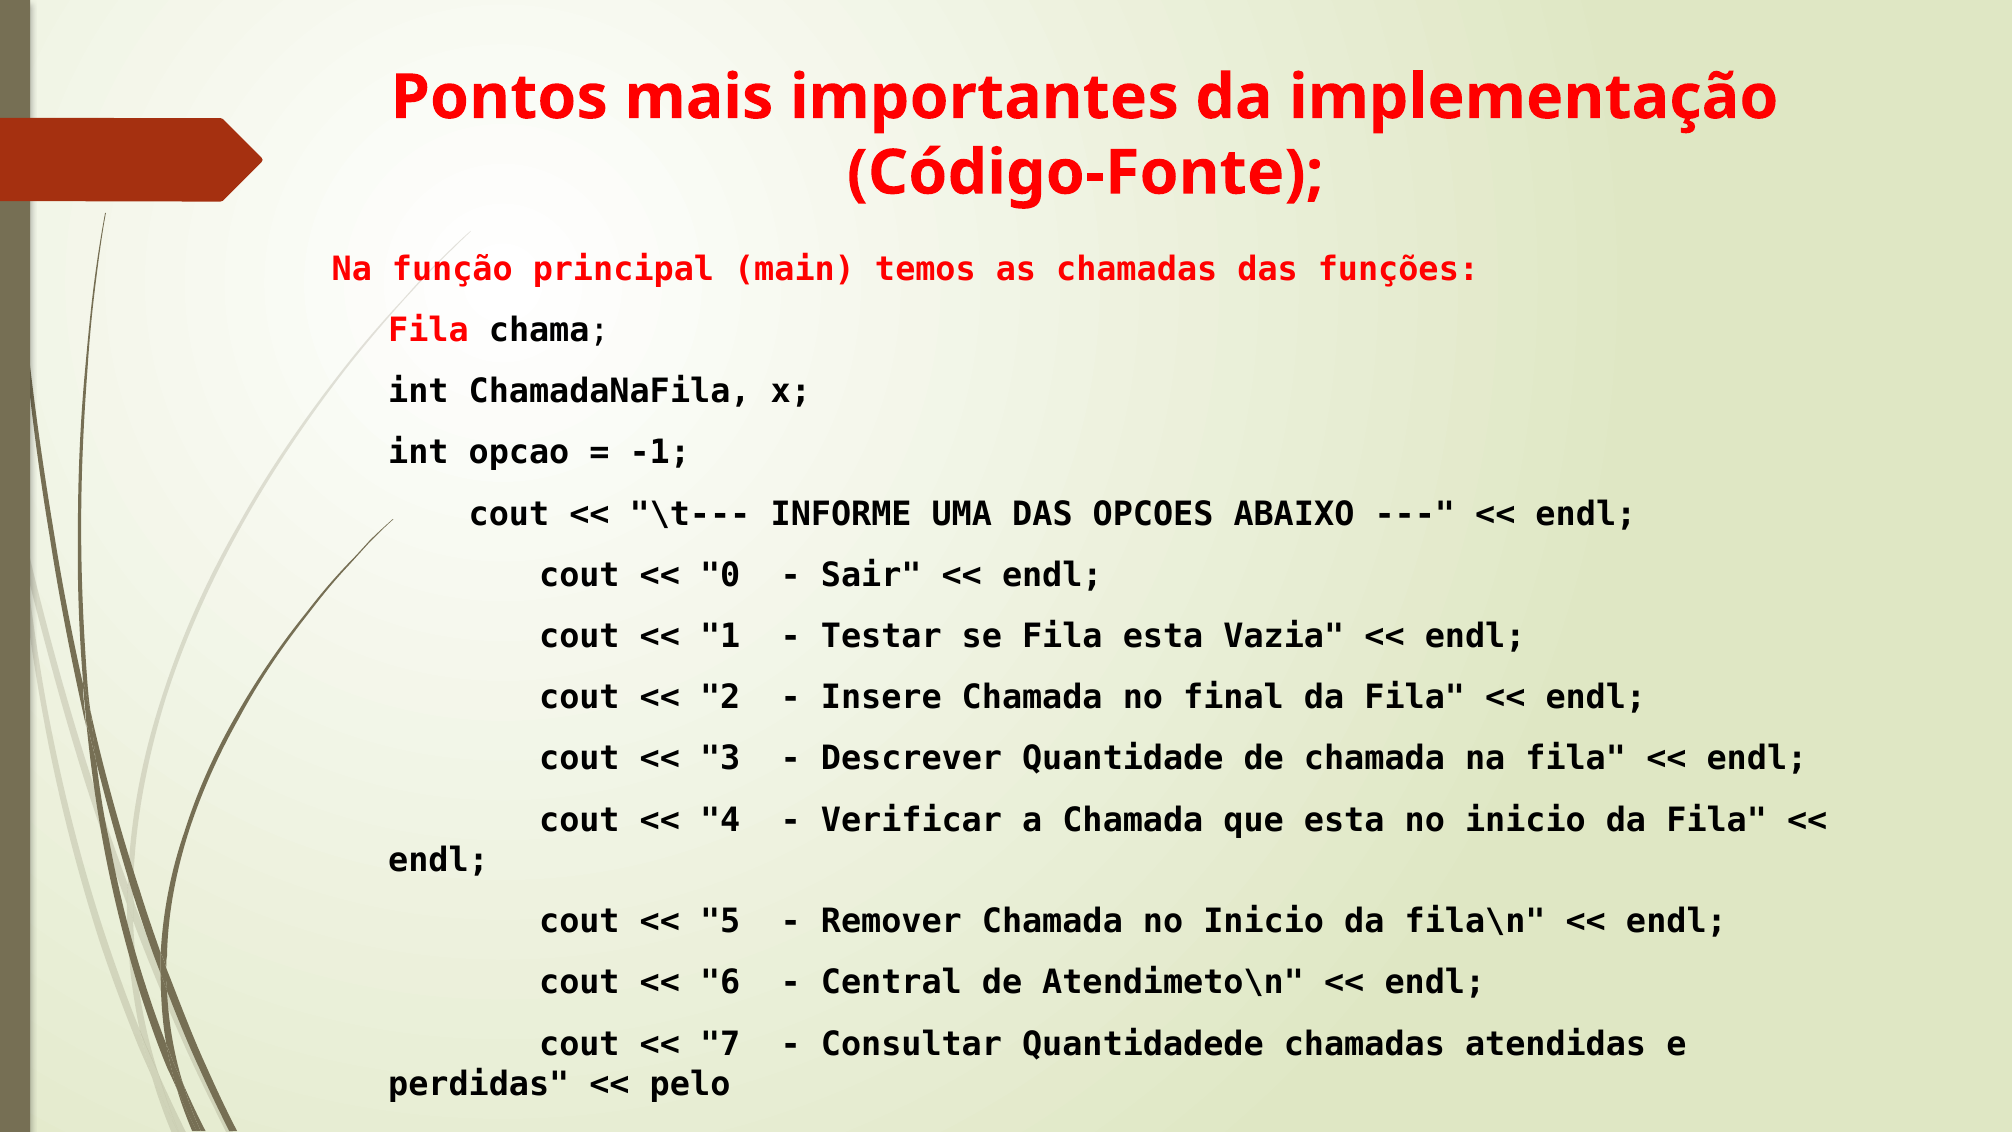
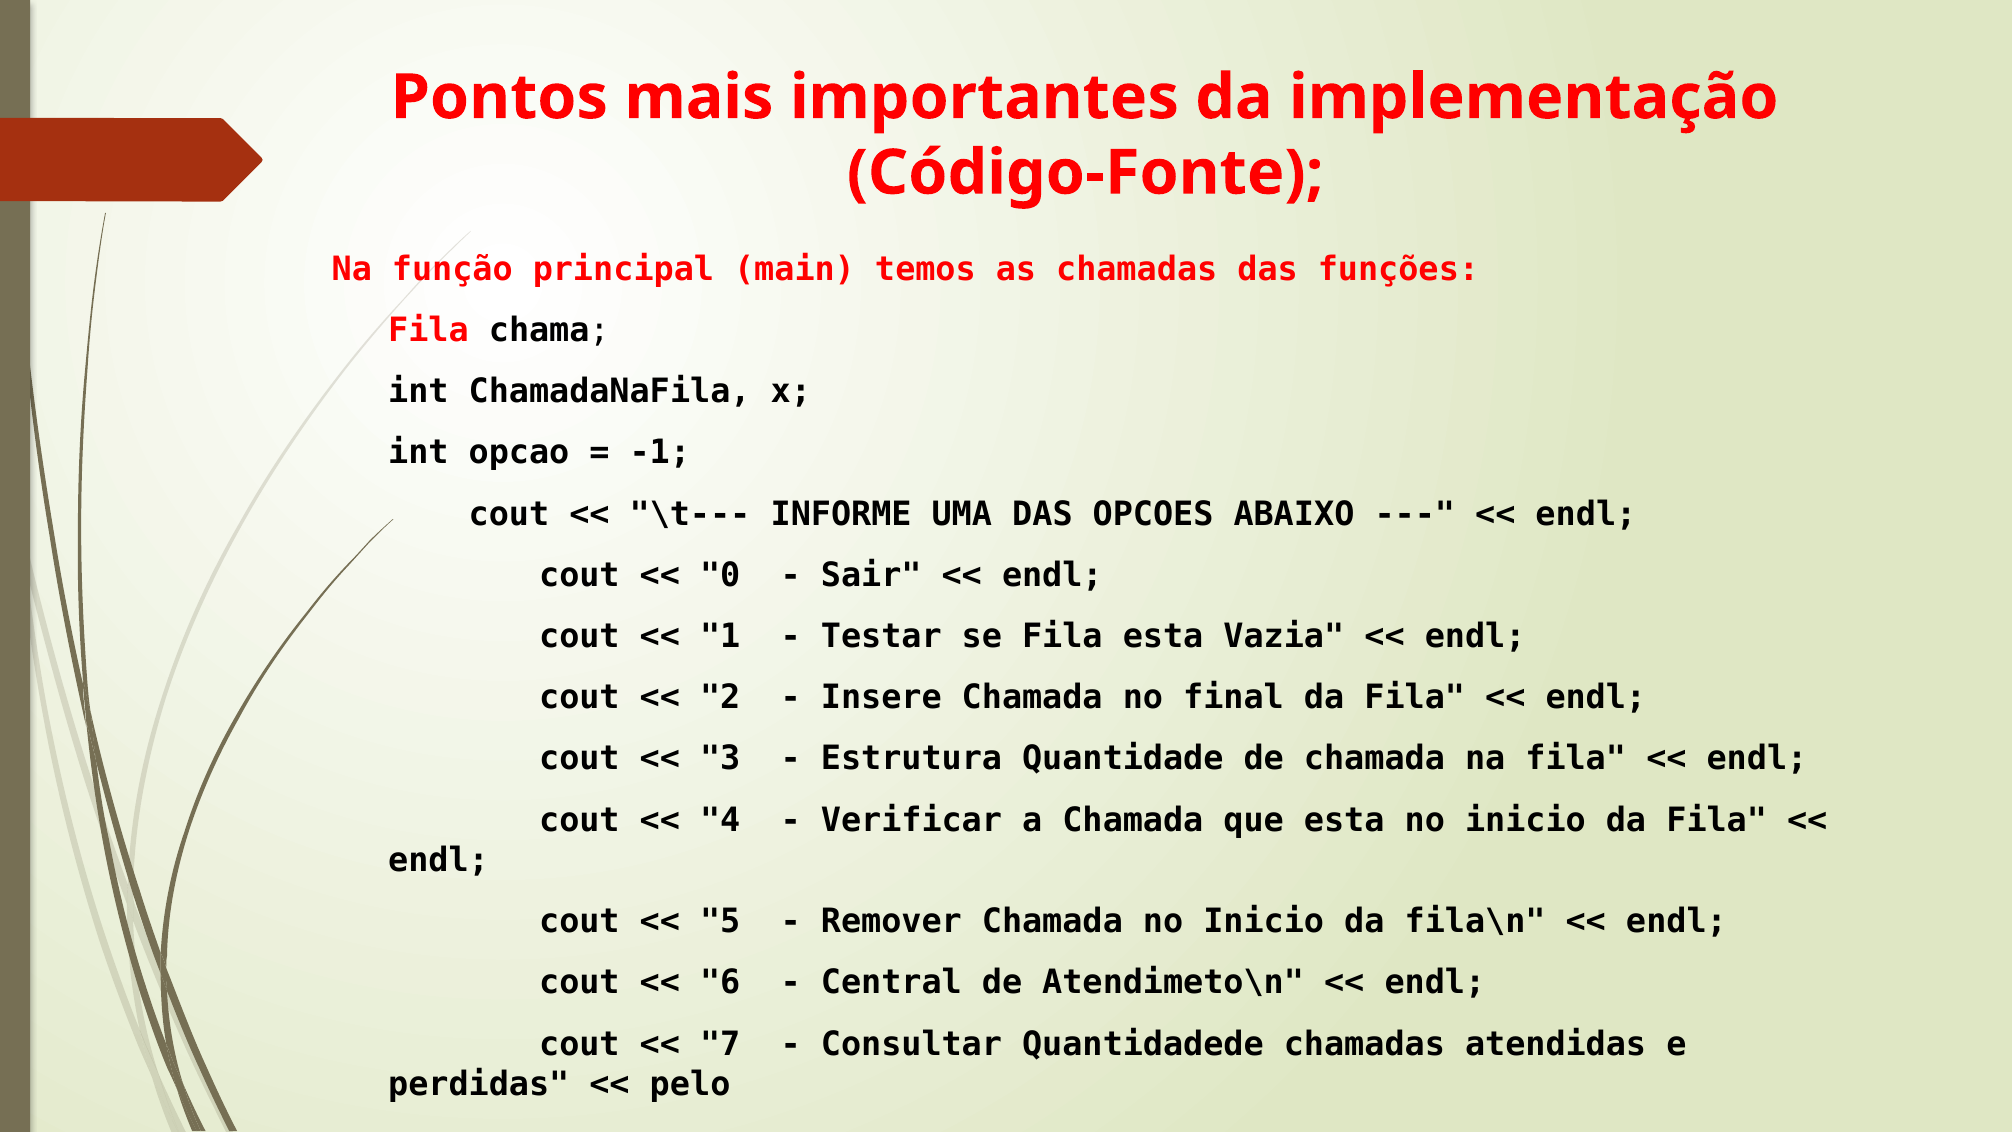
Descrever: Descrever -> Estrutura (912, 759)
